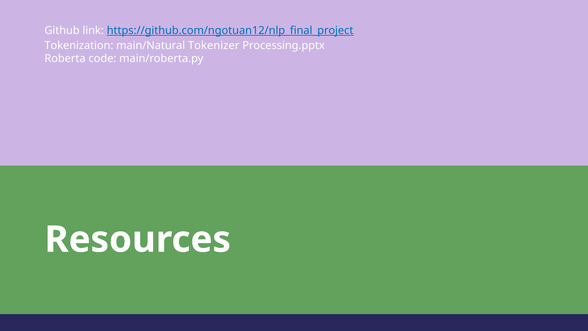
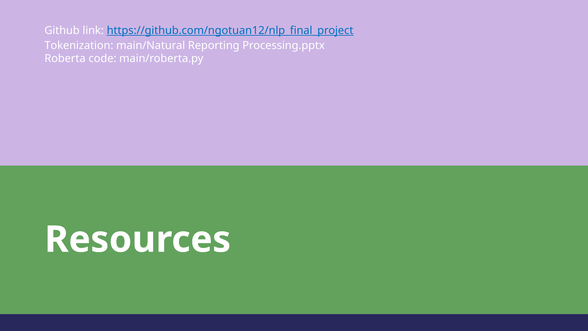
Tokenizer: Tokenizer -> Reporting (214, 45)
